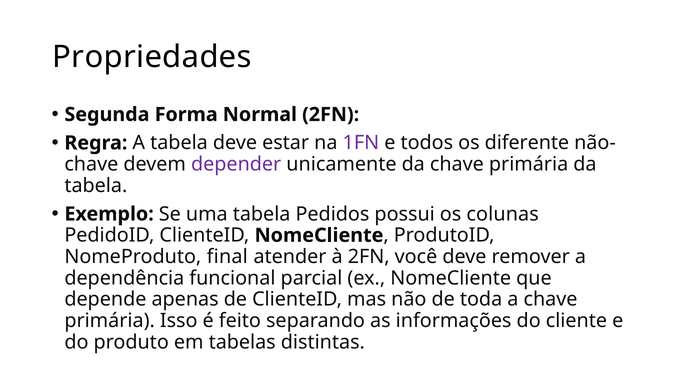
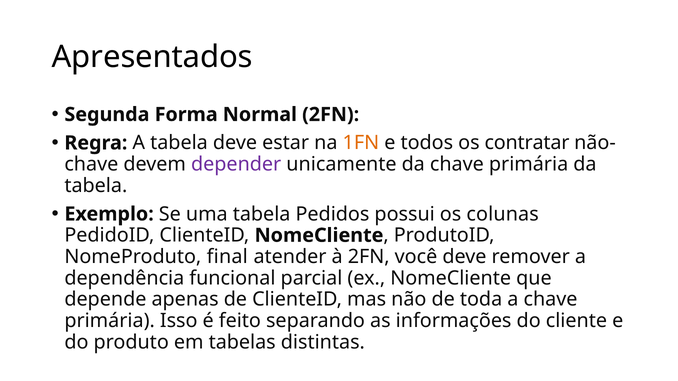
Propriedades: Propriedades -> Apresentados (152, 57)
1FN colour: purple -> orange (361, 143)
diferente: diferente -> contratar (527, 143)
